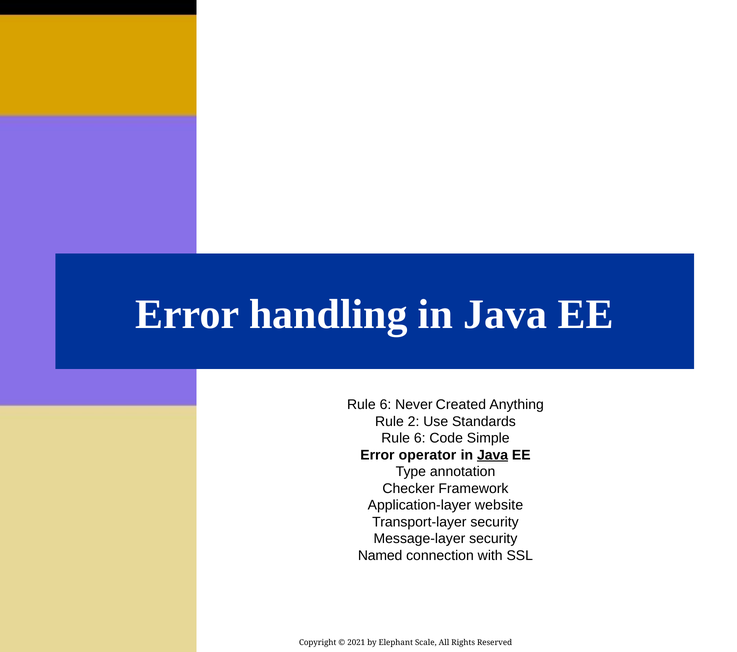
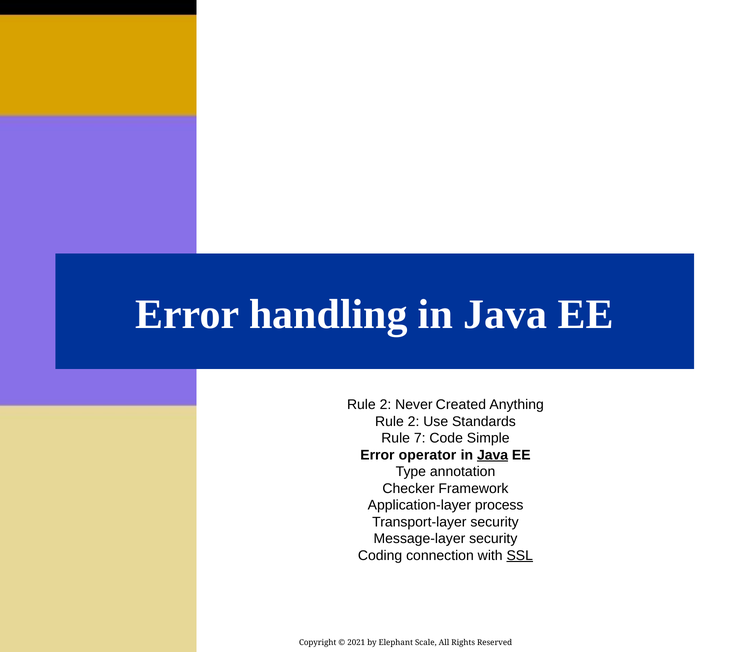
6: 6 -> 2 (386, 405)
6: 6 -> 7 (420, 439)
website: website -> process (499, 506)
Named: Named -> Coding (380, 556)
SSL underline: none -> present (520, 556)
